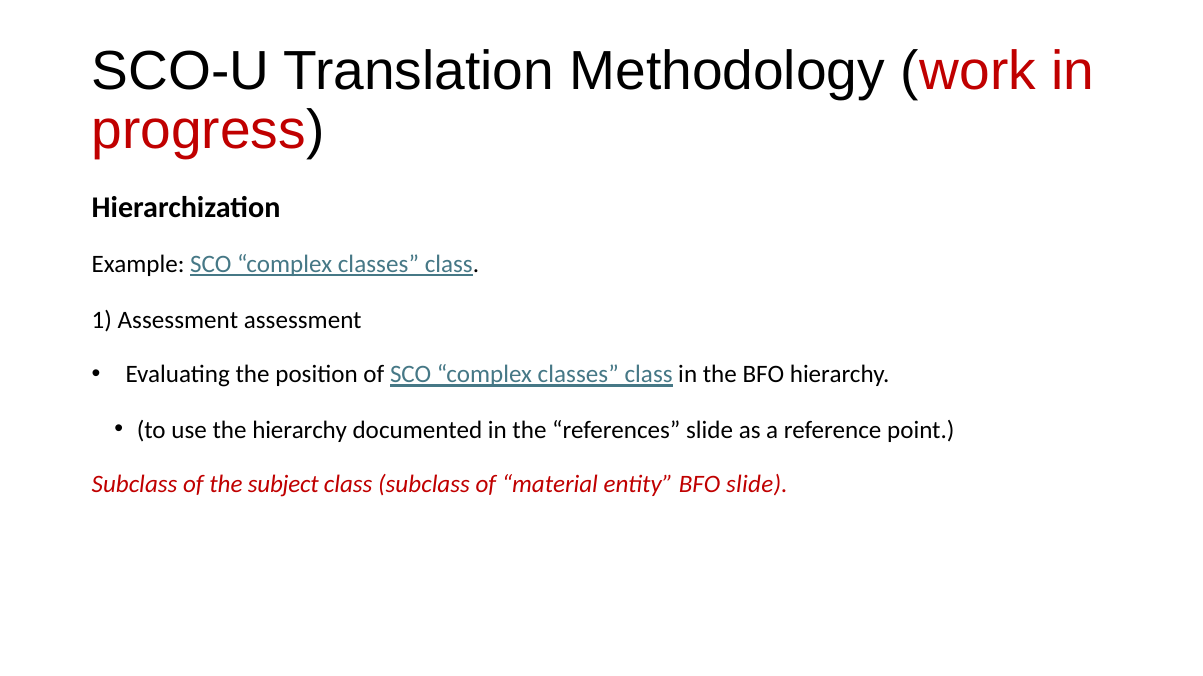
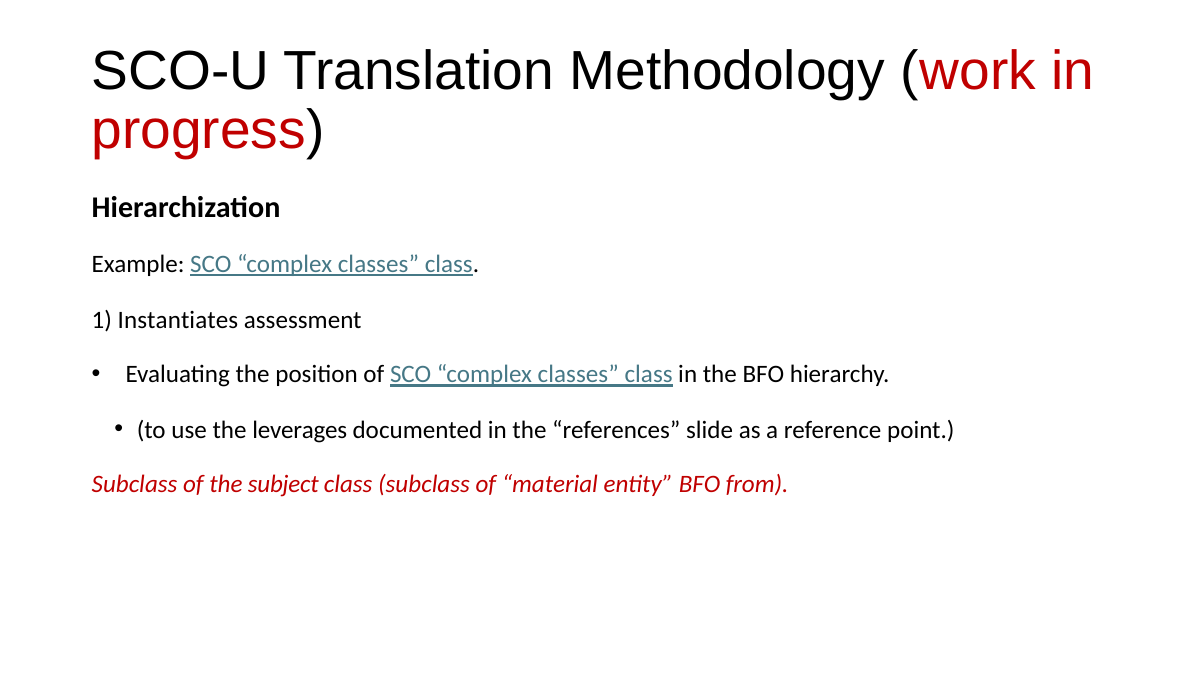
1 Assessment: Assessment -> Instantiates (178, 320)
the hierarchy: hierarchy -> leverages (300, 430)
BFO slide: slide -> from (757, 485)
